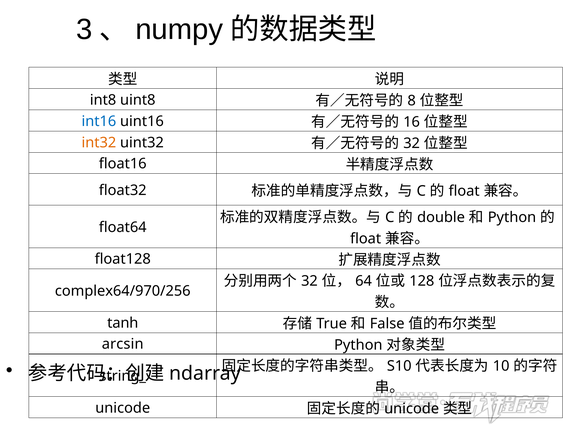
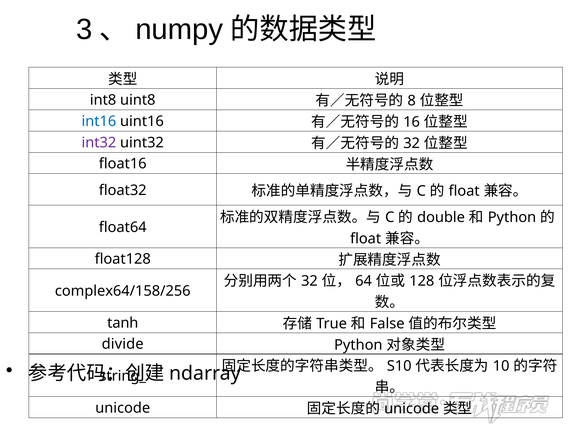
int32 colour: orange -> purple (99, 142)
complex64/970/256: complex64/970/256 -> complex64/158/256 (123, 291)
arcsin: arcsin -> divide (123, 344)
